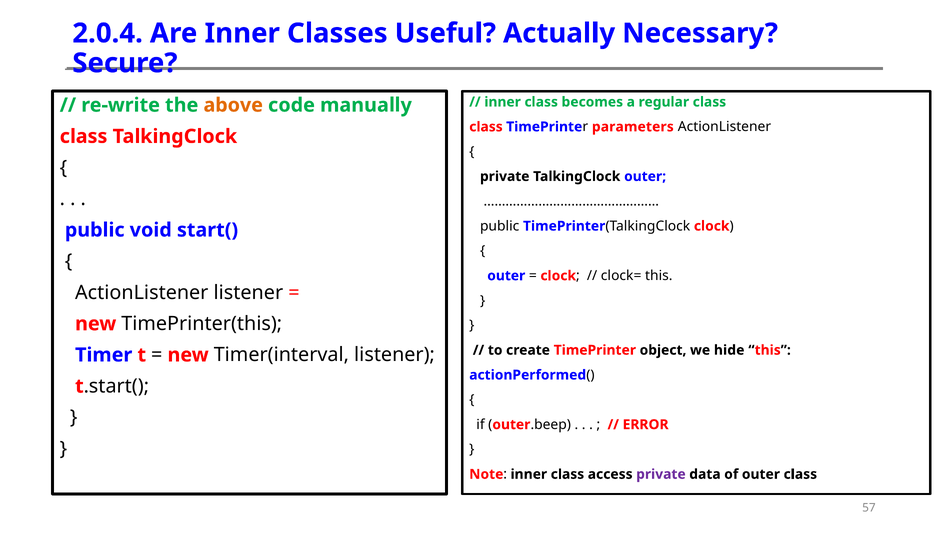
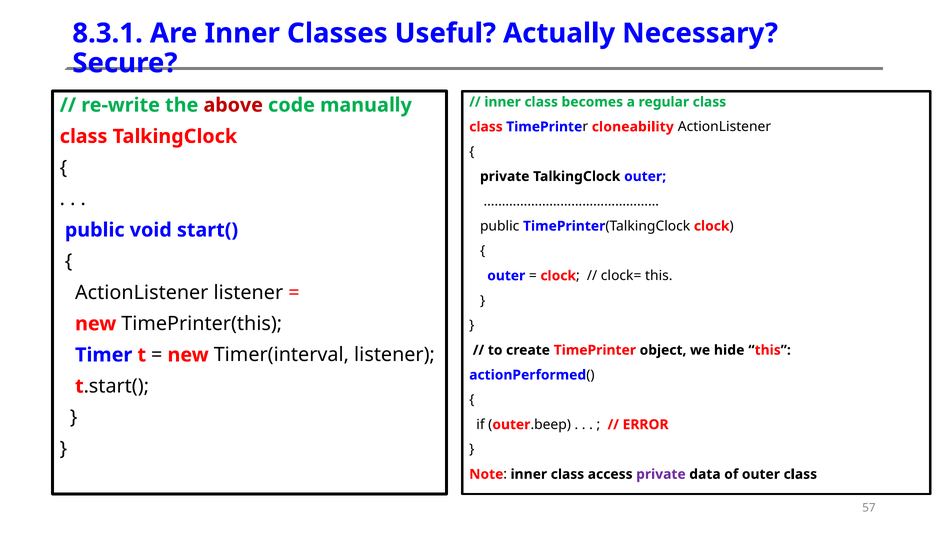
2.0.4: 2.0.4 -> 8.3.1 (108, 33)
above colour: orange -> red (233, 105)
parameters: parameters -> cloneability (633, 127)
